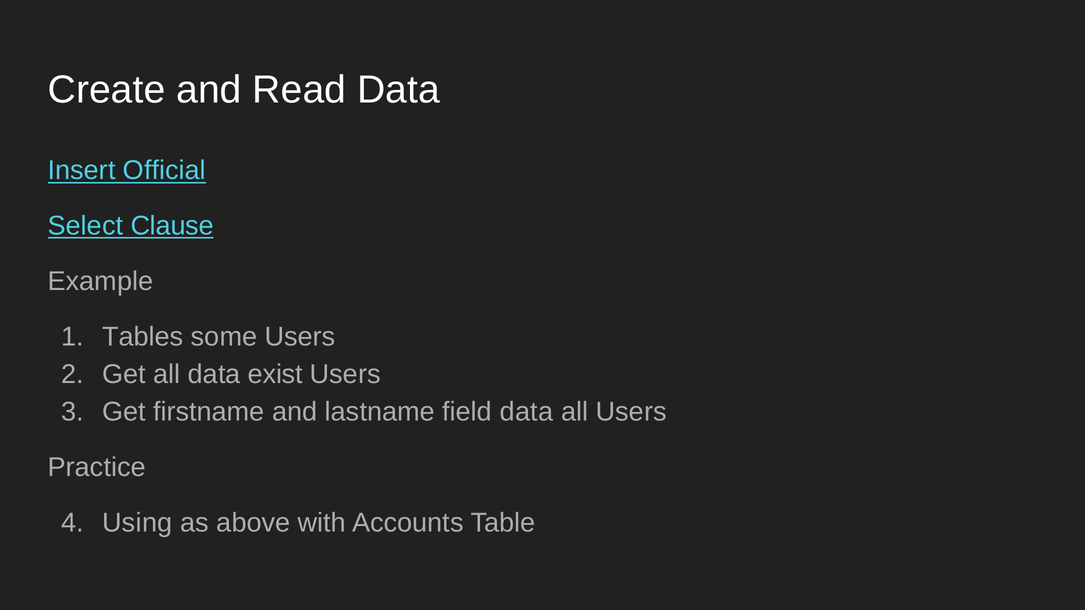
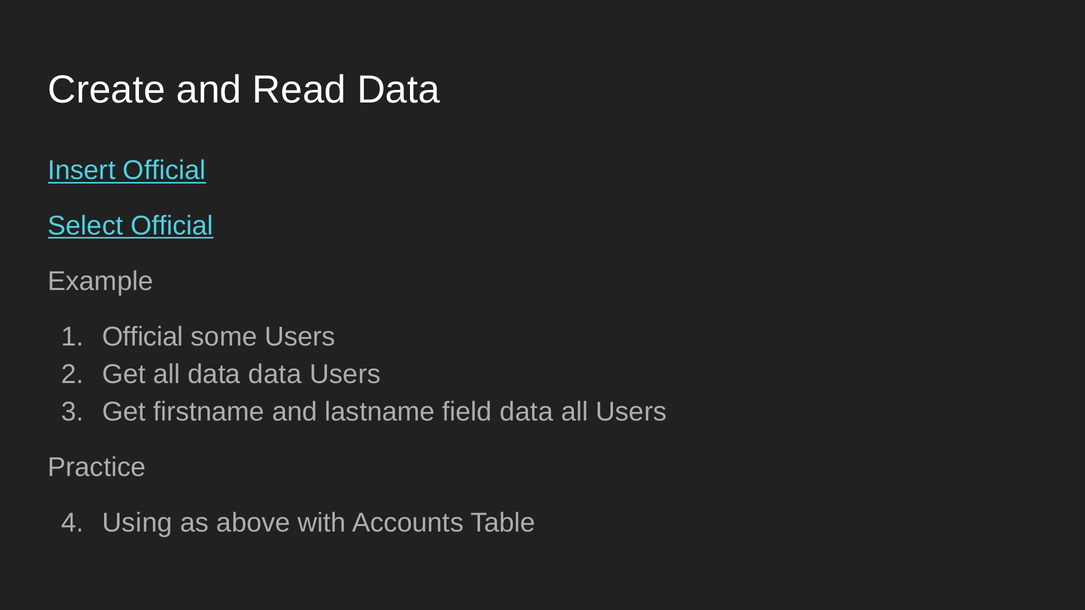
Select Clause: Clause -> Official (172, 226)
Tables: Tables -> Official (143, 337)
data exist: exist -> data (275, 375)
